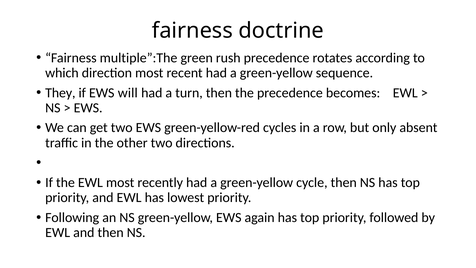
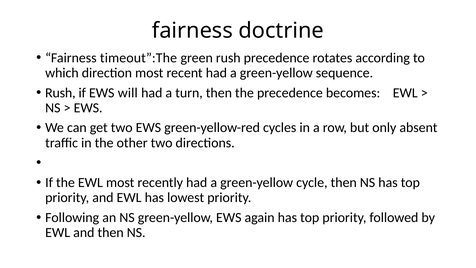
multiple”:The: multiple”:The -> timeout”:The (139, 58)
They: They -> Rush (60, 93)
